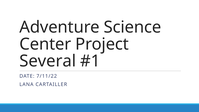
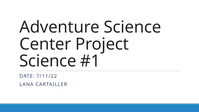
Several: Several -> Science (48, 61)
